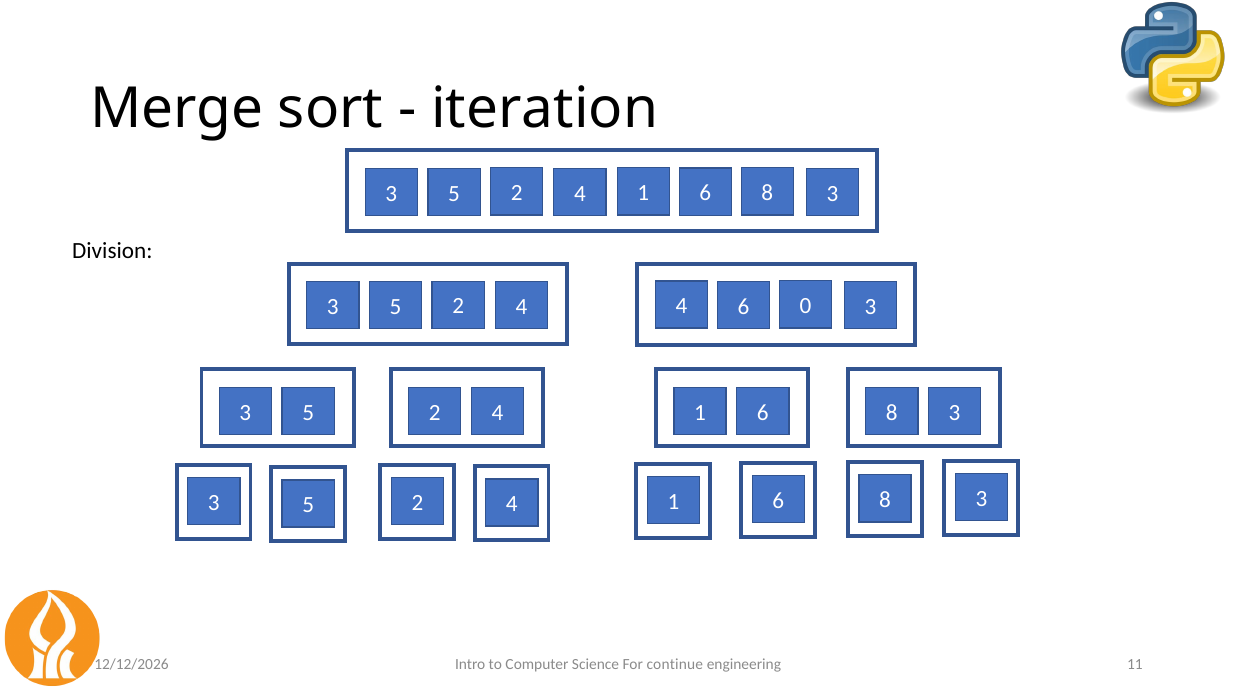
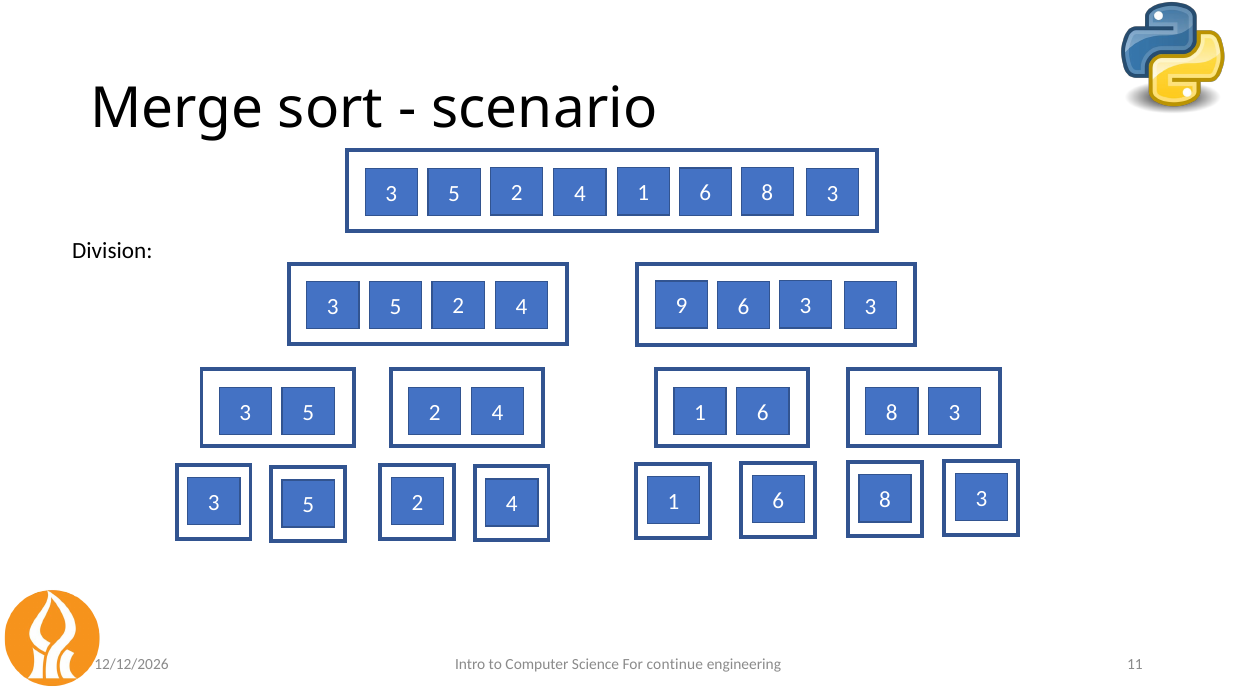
iteration: iteration -> scenario (544, 109)
4 4: 4 -> 9 (681, 306)
6 0: 0 -> 3 (805, 306)
